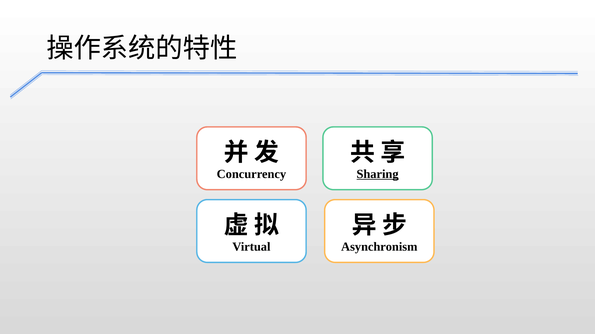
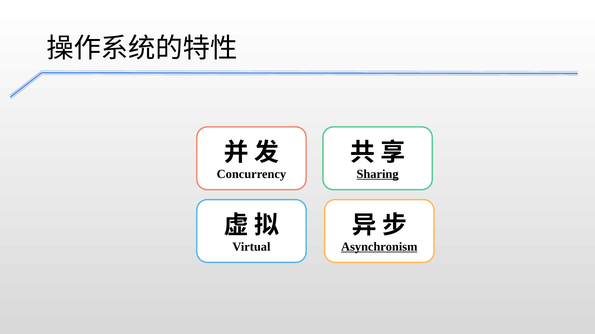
Asynchronism underline: none -> present (379, 247)
